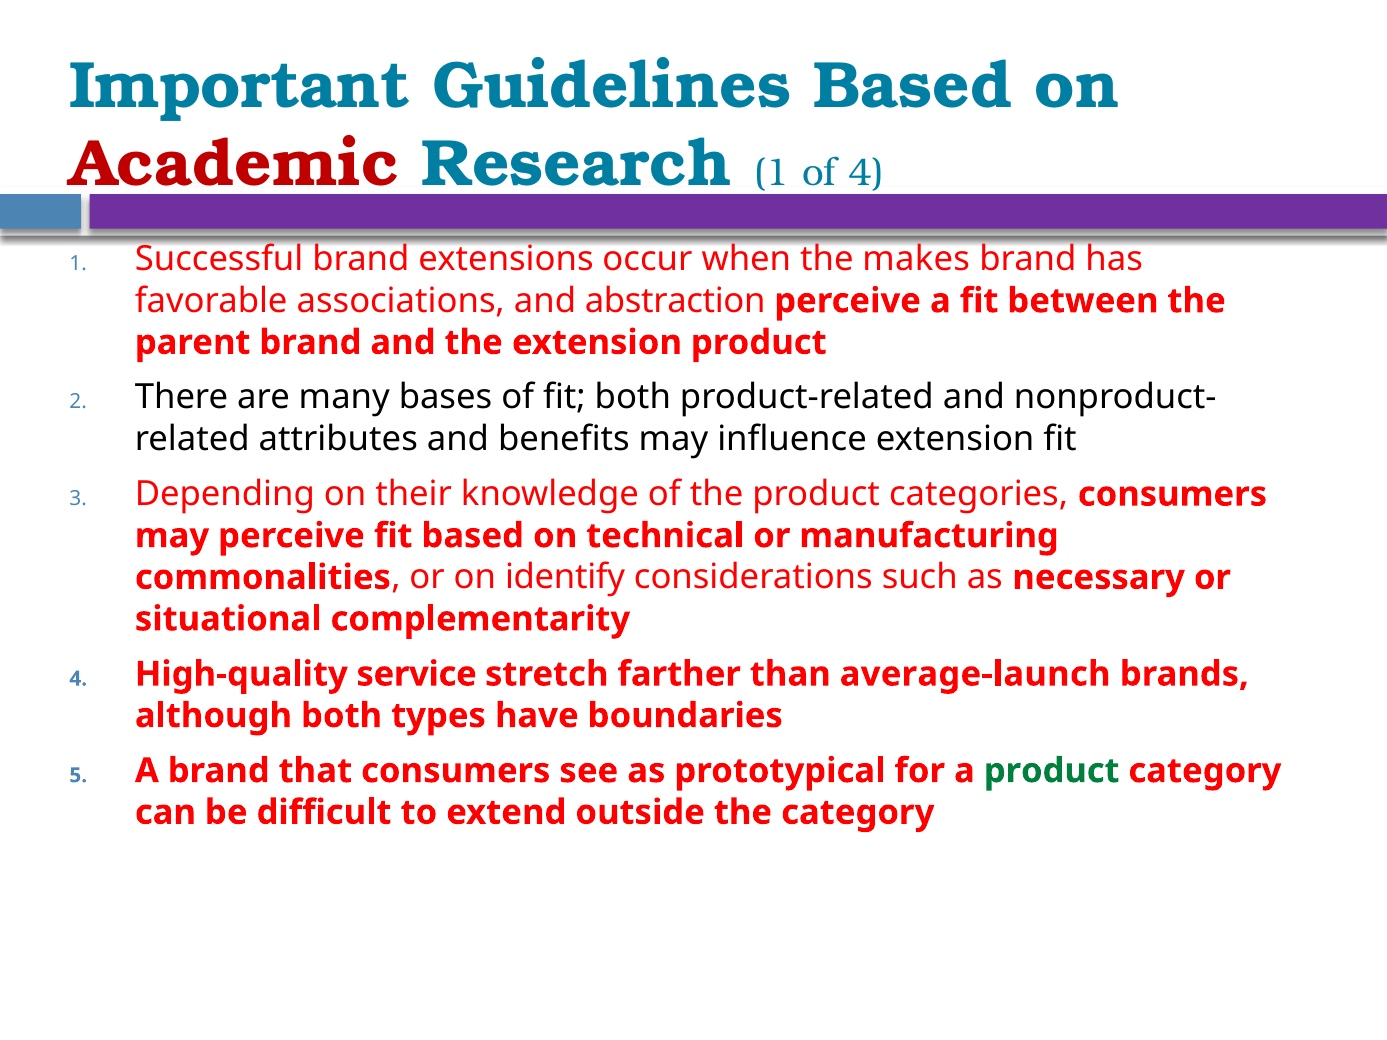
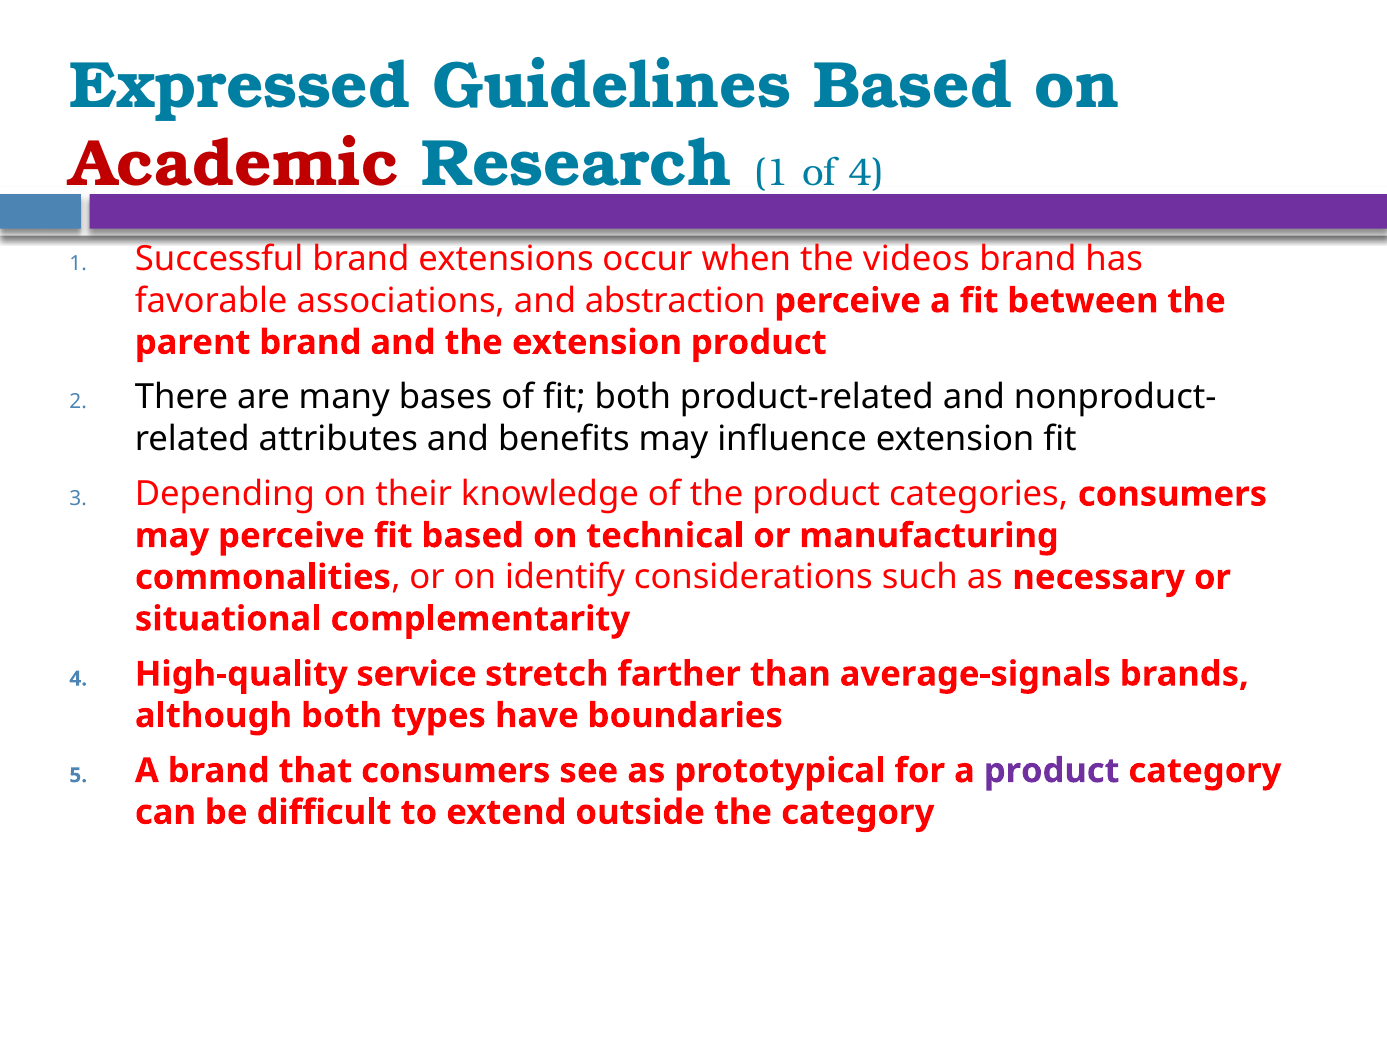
Important: Important -> Expressed (240, 86)
makes: makes -> videos (916, 259)
average-launch: average-launch -> average-signals (975, 674)
product colour: green -> purple (1052, 771)
